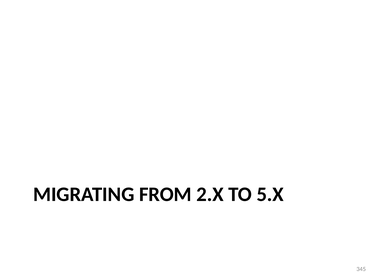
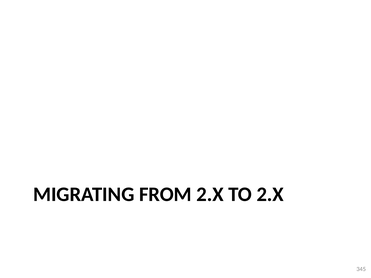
TO 5.X: 5.X -> 2.X (270, 194)
